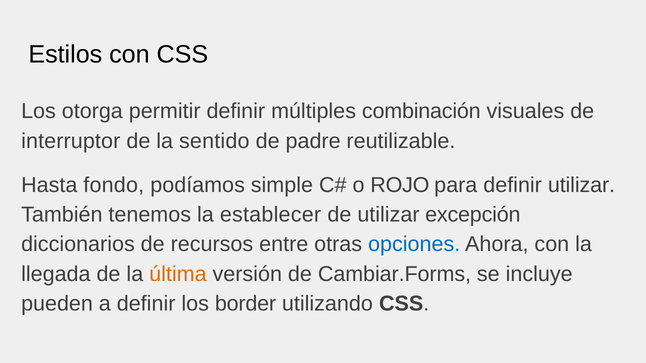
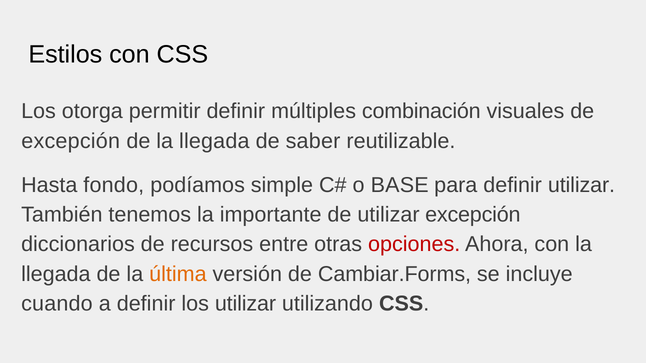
interruptor: interruptor -> excepción (71, 141)
de la sentido: sentido -> llegada (214, 141)
padre: padre -> saber (313, 141)
ROJO: ROJO -> BASE (400, 185)
establecer: establecer -> importante (271, 215)
opciones colour: blue -> red (414, 245)
pueden: pueden -> cuando (57, 304)
los border: border -> utilizar (245, 304)
